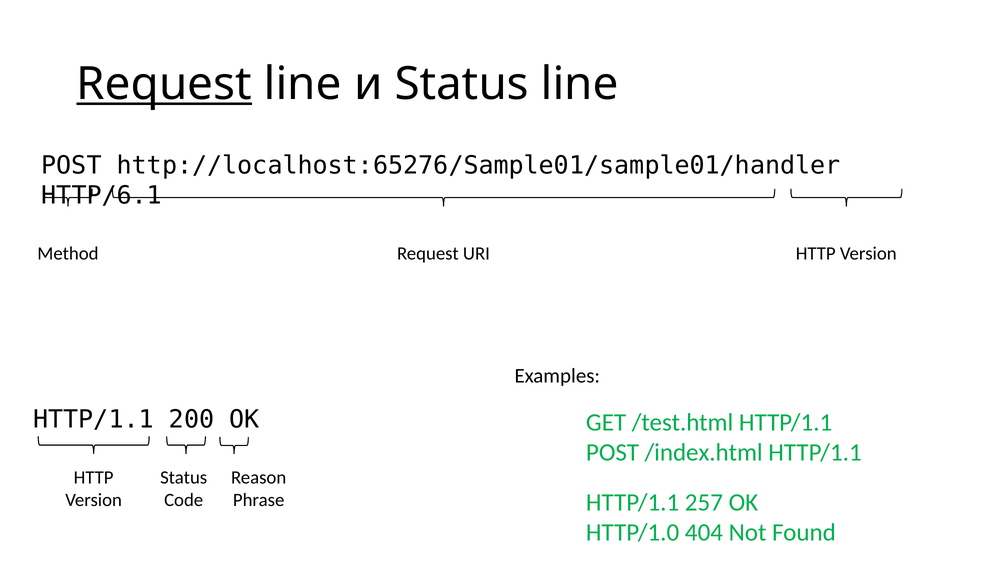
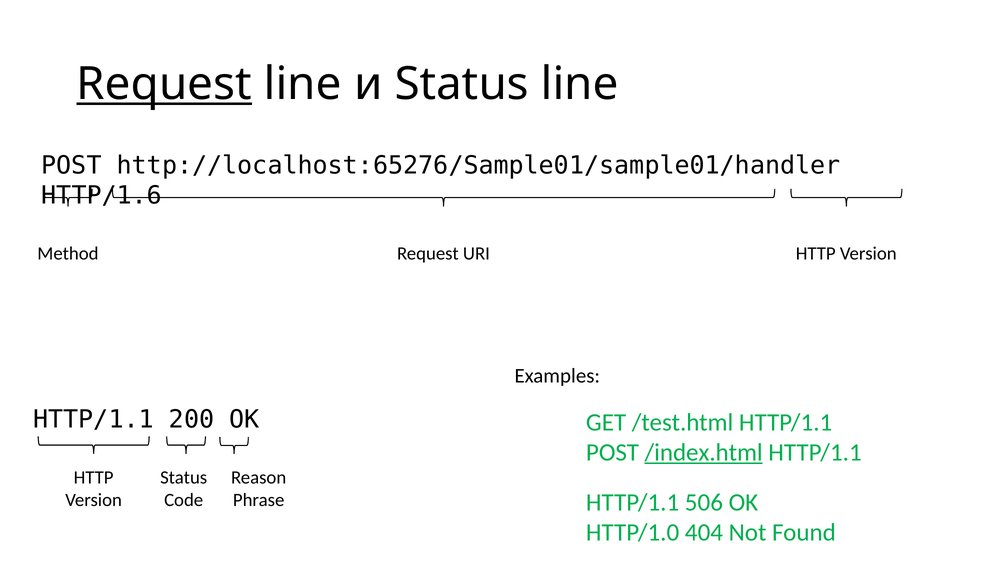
HTTP/6.1: HTTP/6.1 -> HTTP/1.6 (102, 196)
/index.html underline: none -> present (704, 453)
257: 257 -> 506 (704, 503)
